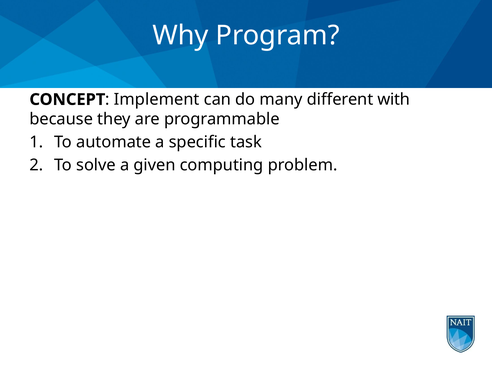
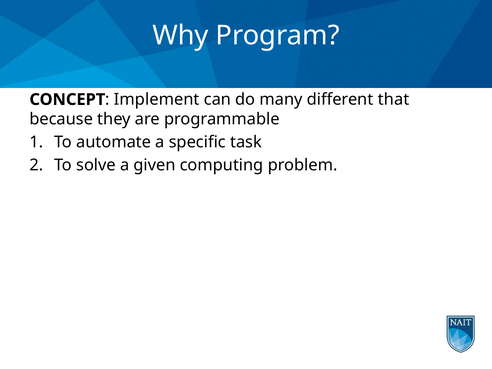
with: with -> that (394, 100)
